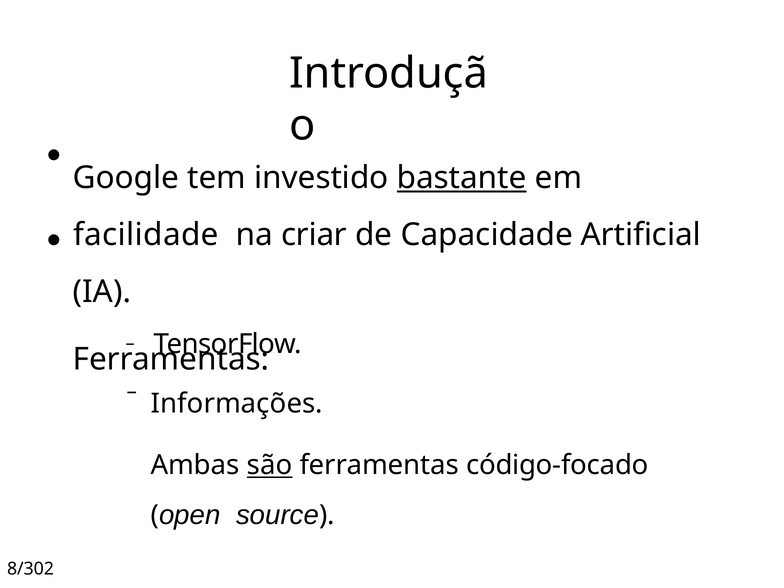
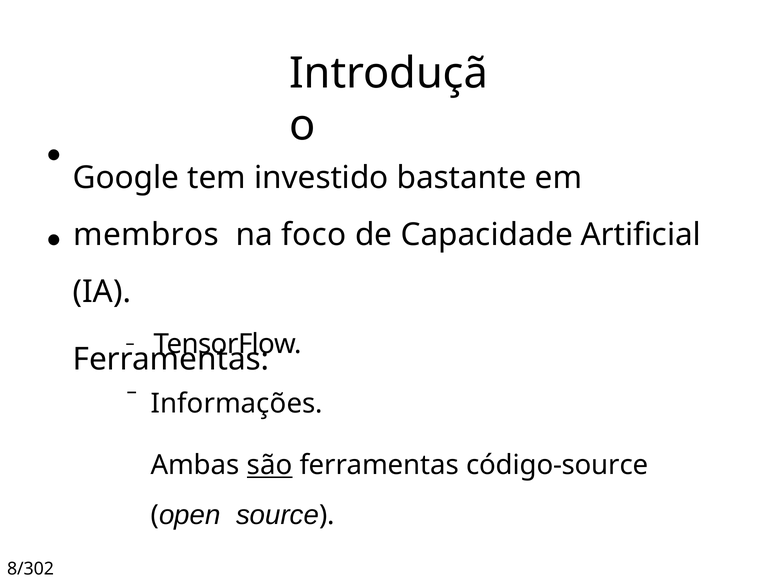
bastante underline: present -> none (462, 178)
facilidade: facilidade -> membros (146, 235)
criar: criar -> foco (314, 235)
código-focado: código-focado -> código-source (557, 465)
